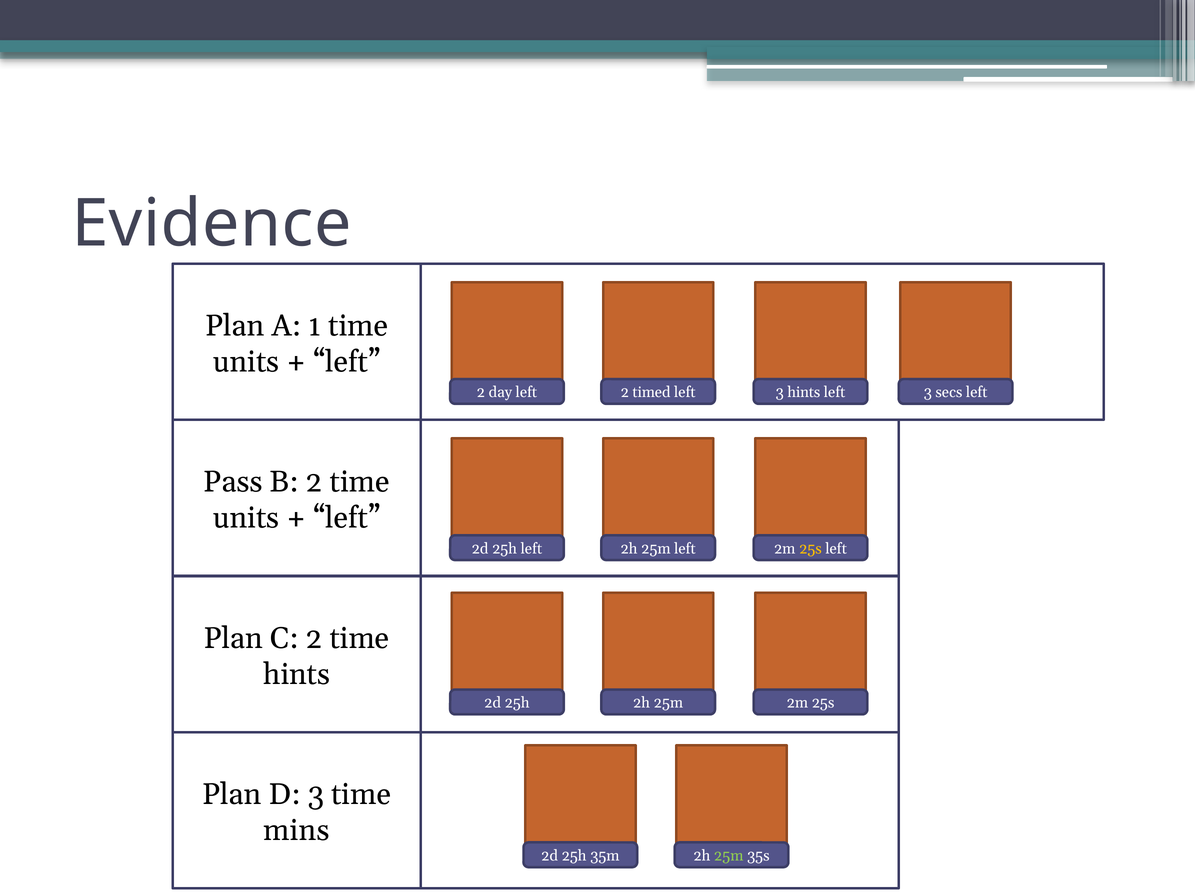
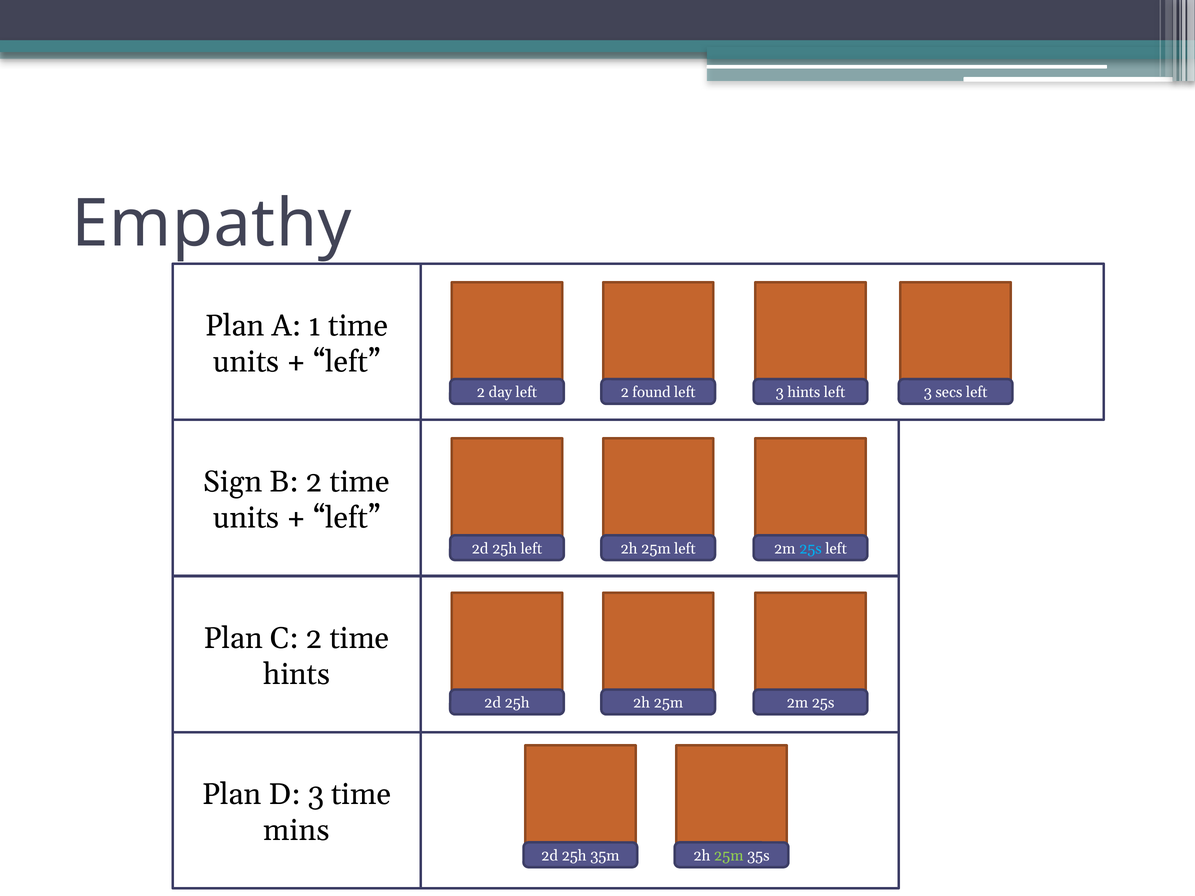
Evidence: Evidence -> Empathy (212, 224)
timed: timed -> found (652, 393)
Pass: Pass -> Sign (233, 482)
25s colour: yellow -> light blue (810, 549)
